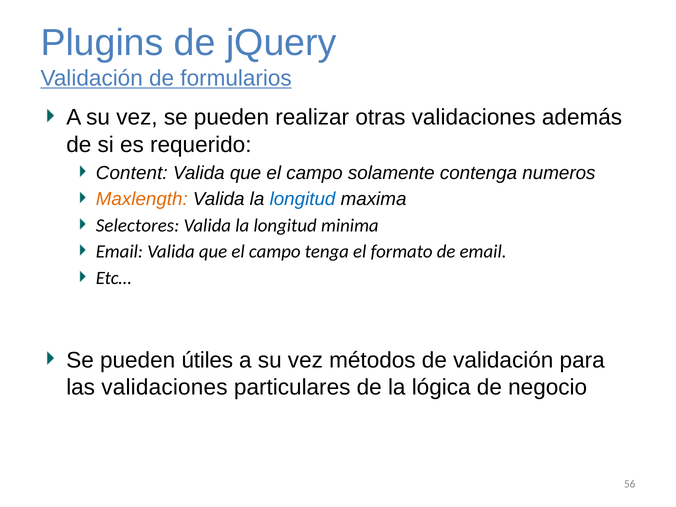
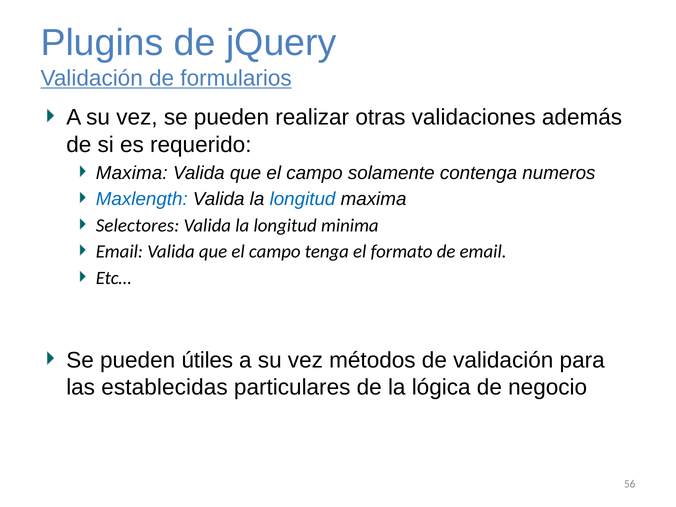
Content: Content -> Maxima (132, 173)
Maxlength colour: orange -> blue (142, 199)
las validaciones: validaciones -> establecidas (164, 387)
